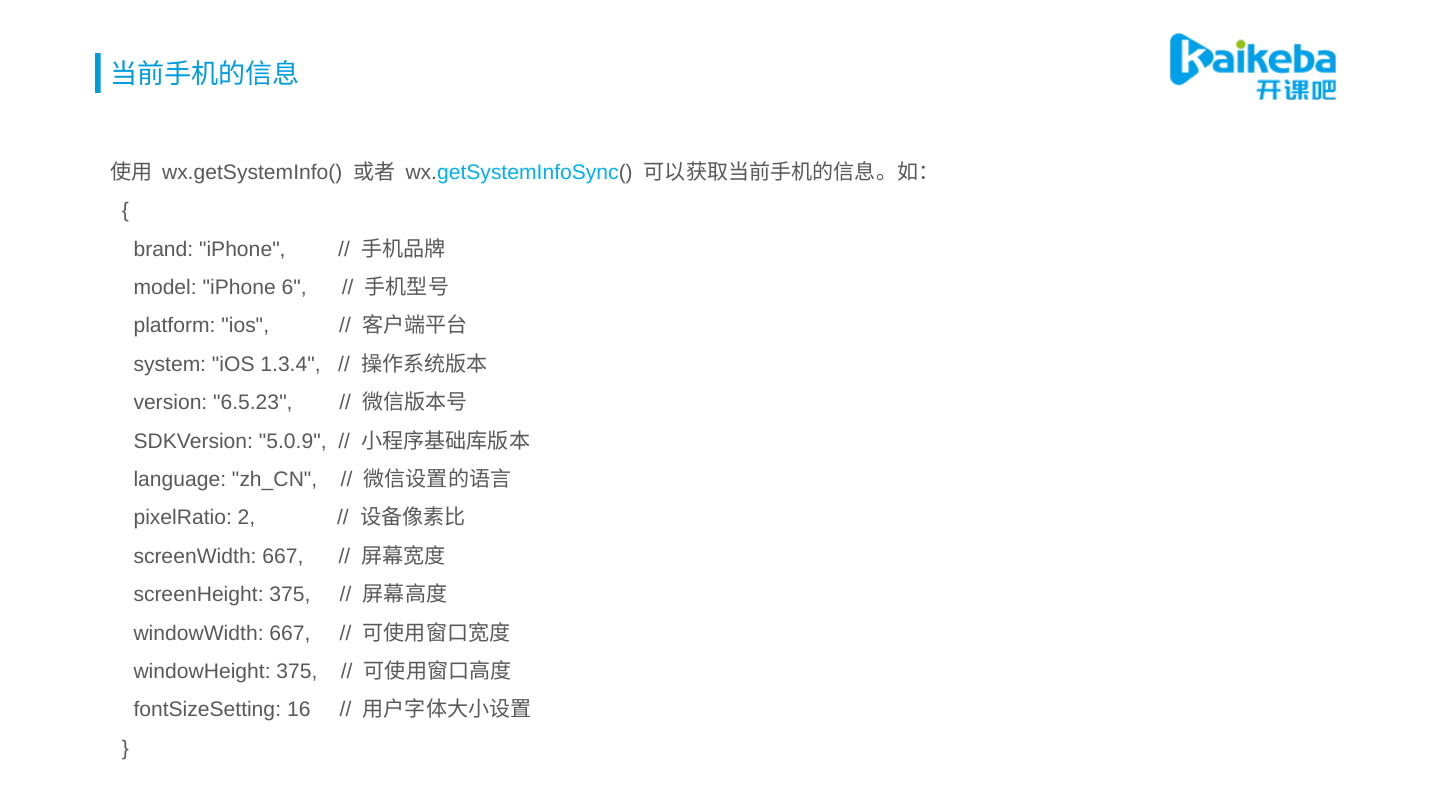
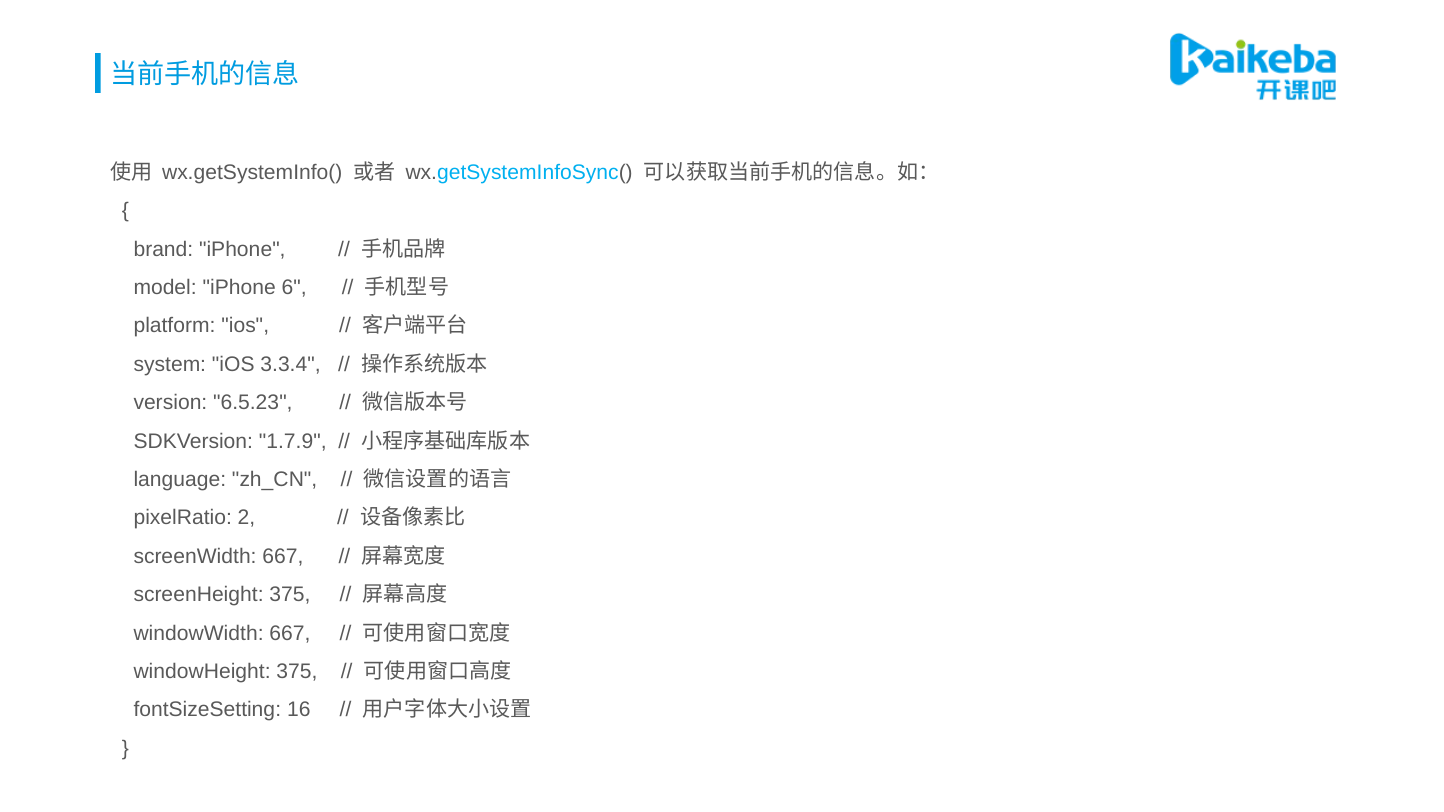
1.3.4: 1.3.4 -> 3.3.4 (291, 364)
5.0.9: 5.0.9 -> 1.7.9 (293, 441)
